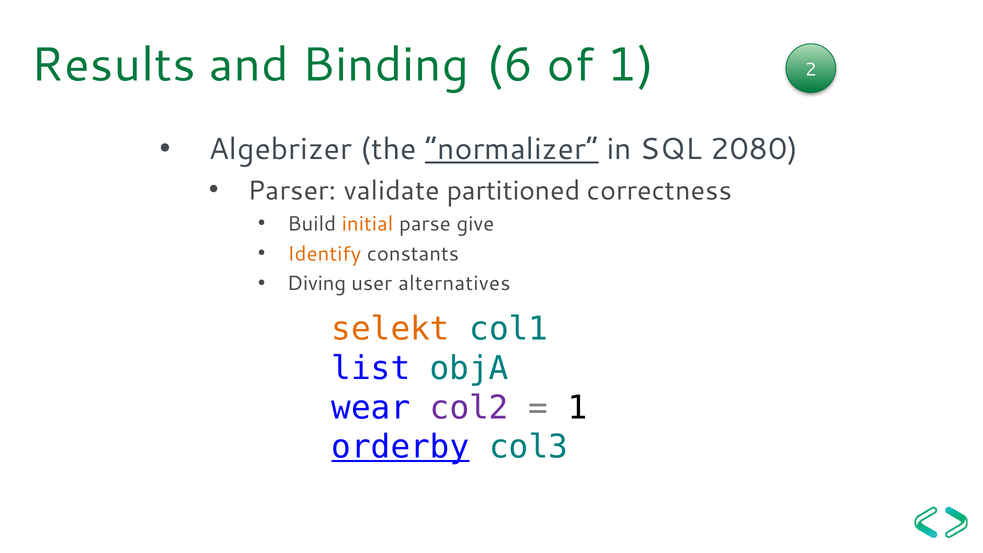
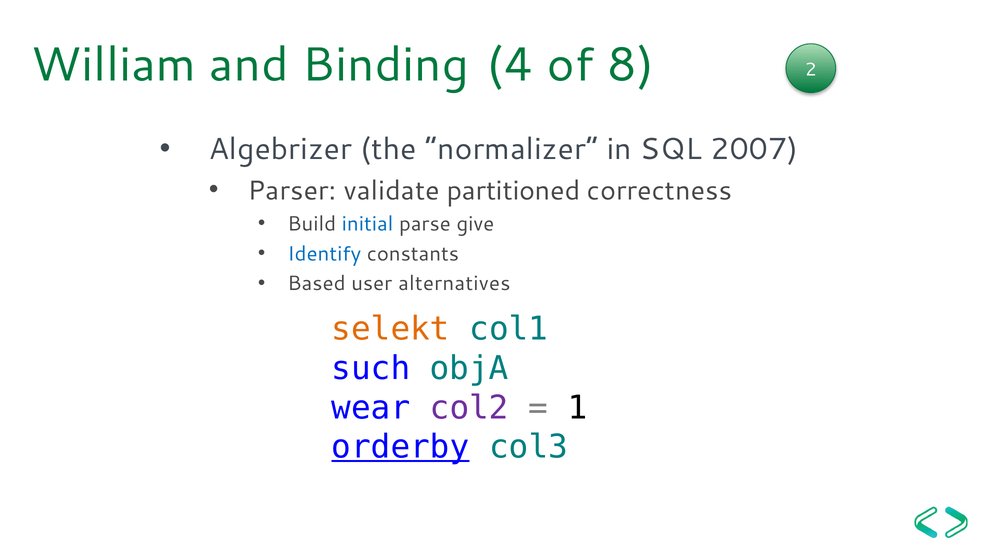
Results: Results -> William (113, 65)
6: 6 -> 4 (510, 65)
of 1: 1 -> 8 (631, 65)
normalizer underline: present -> none (512, 149)
2080: 2080 -> 2007 (754, 149)
initial colour: orange -> blue (368, 224)
Identify colour: orange -> blue (324, 254)
Diving: Diving -> Based (316, 284)
list: list -> such (371, 368)
